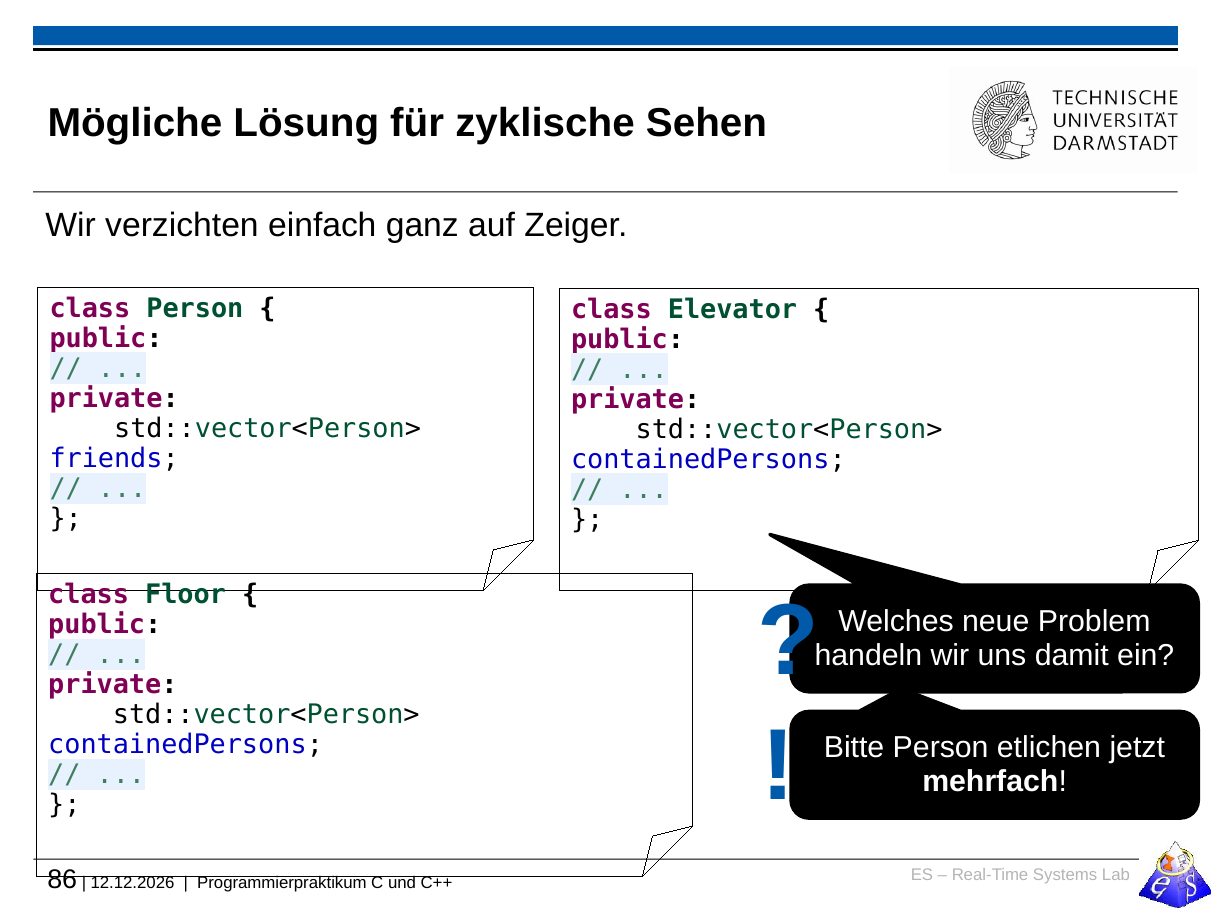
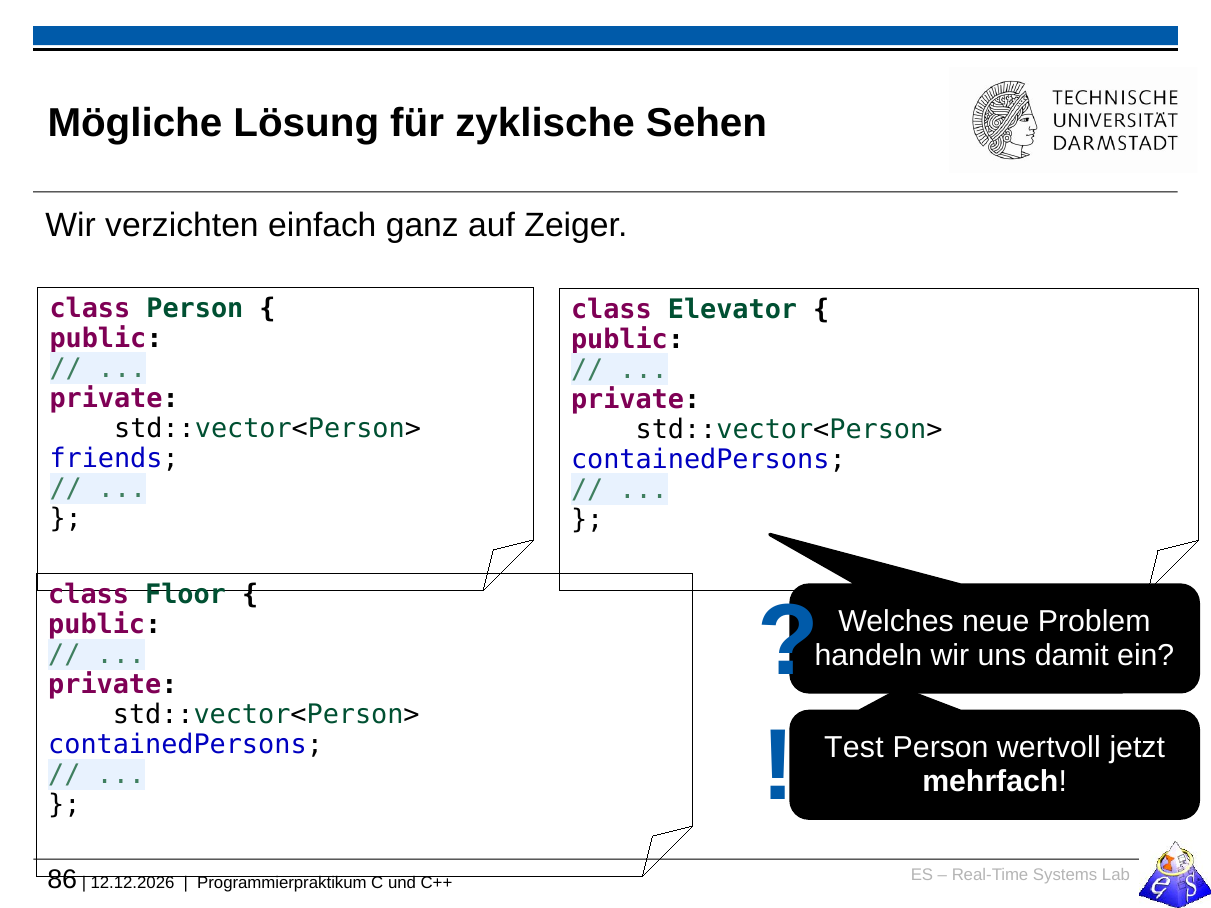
Bitte: Bitte -> Test (854, 748)
etlichen: etlichen -> wertvoll (1049, 748)
